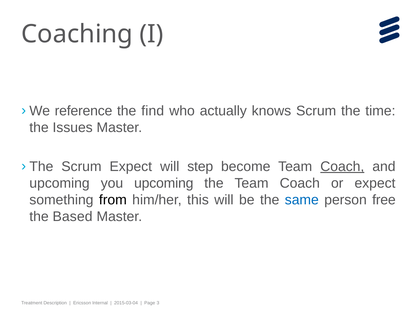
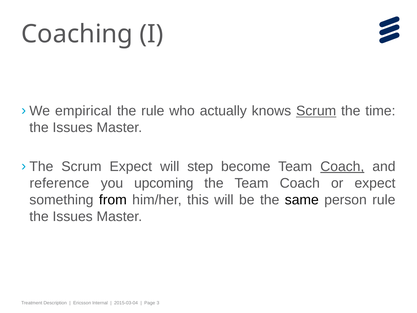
reference: reference -> empirical (83, 111)
the find: find -> rule (153, 111)
Scrum underline: none -> present (316, 111)
upcoming: upcoming -> reference (59, 183)
same colour: blue -> black (302, 200)
person free: free -> rule (384, 200)
Based: Based -> Issues (73, 216)
